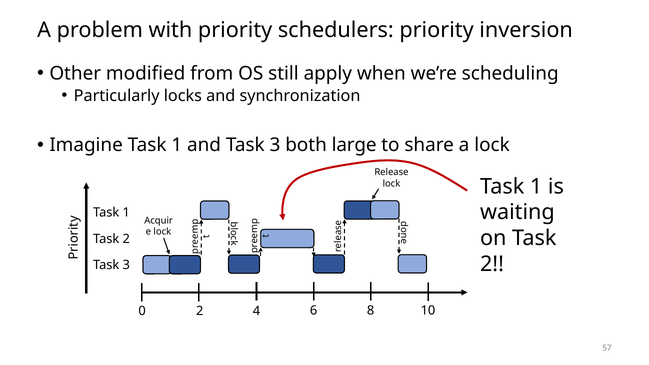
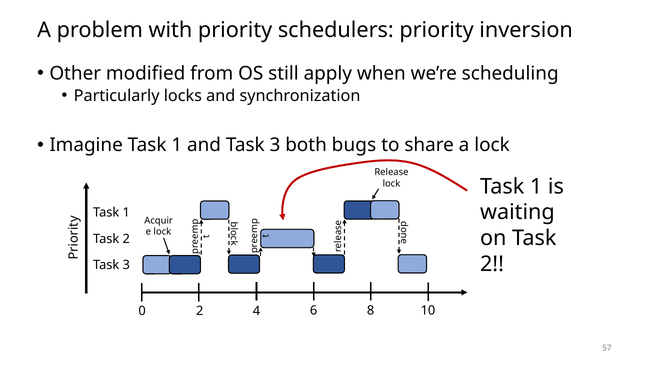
large: large -> bugs (354, 145)
